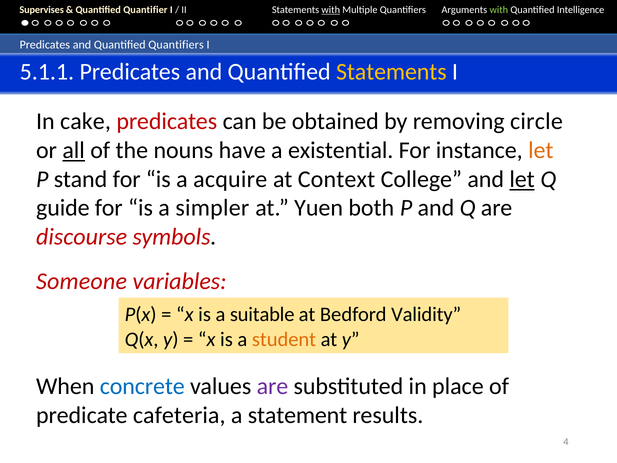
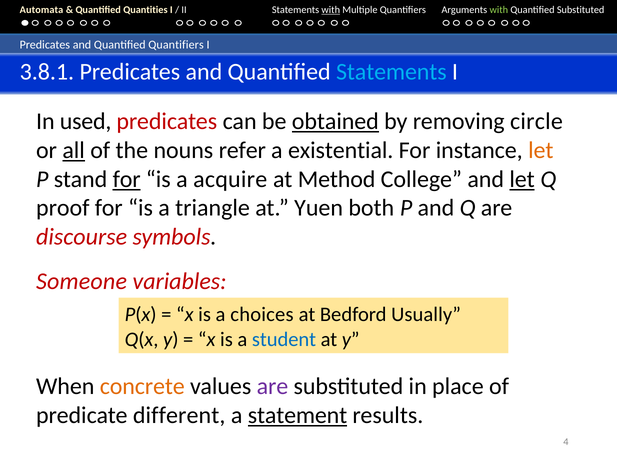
Supervises: Supervises -> Automata (42, 10)
Quantifier: Quantifier -> Quantities (145, 10)
Quantified Intelligence: Intelligence -> Substituted (581, 10)
5.1.1: 5.1.1 -> 3.8.1 (47, 72)
Statements colour: yellow -> light blue (391, 72)
cake: cake -> used (86, 122)
obtained underline: none -> present (335, 122)
have: have -> refer (242, 150)
for underline: none -> present (127, 179)
Context: Context -> Method (337, 179)
guide: guide -> proof (63, 208)
simpler: simpler -> triangle (213, 208)
suitable: suitable -> choices (262, 314)
Validity: Validity -> Usually (426, 314)
student colour: orange -> blue (284, 339)
concrete colour: blue -> orange (142, 386)
cafeteria: cafeteria -> different (179, 415)
statement underline: none -> present (297, 415)
